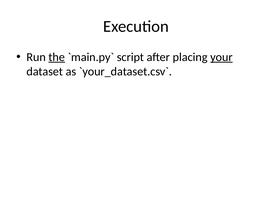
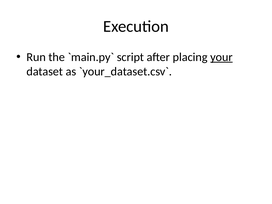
the underline: present -> none (57, 57)
